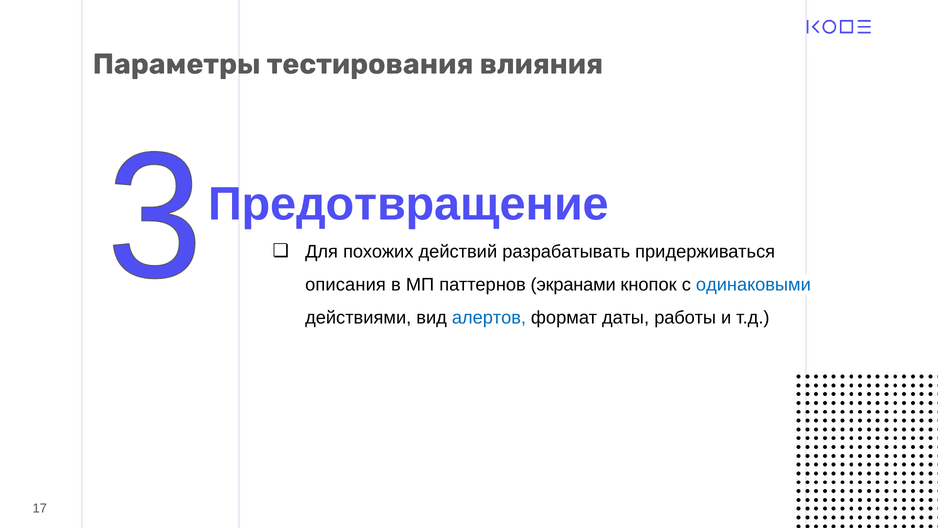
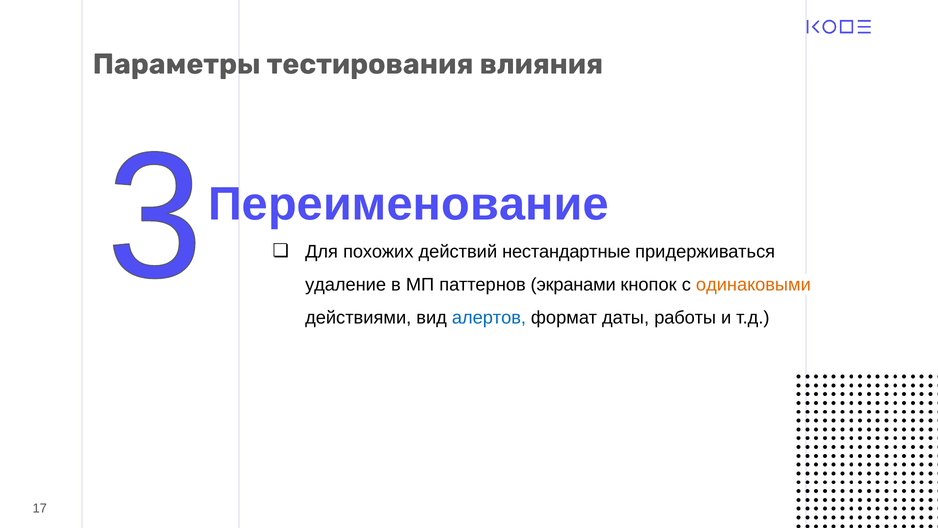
Предотвращение: Предотвращение -> Переименование (408, 204)
разрабатывать: разрабатывать -> нестандартные (566, 252)
описания: описания -> удаление (346, 285)
одинаковыми colour: blue -> orange (753, 285)
